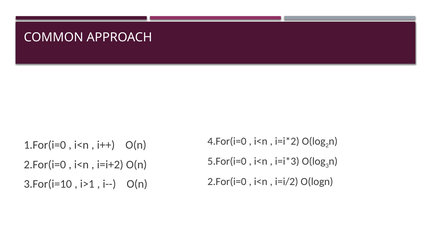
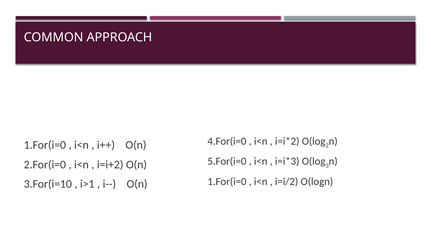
2.For(i=0: 2.For(i=0 -> 1.For(i=0 (227, 182)
